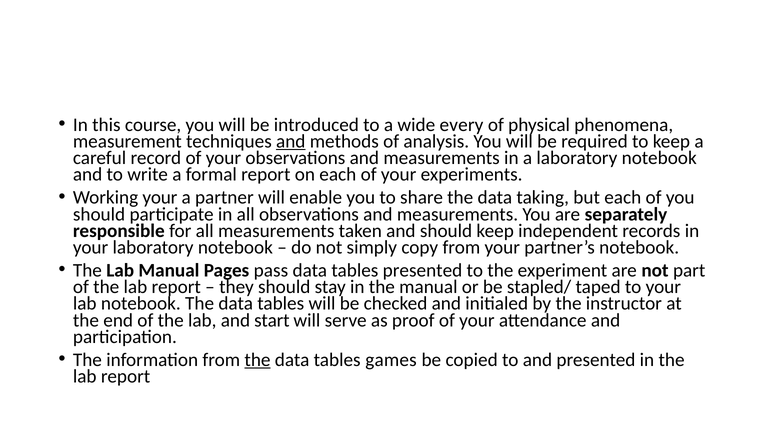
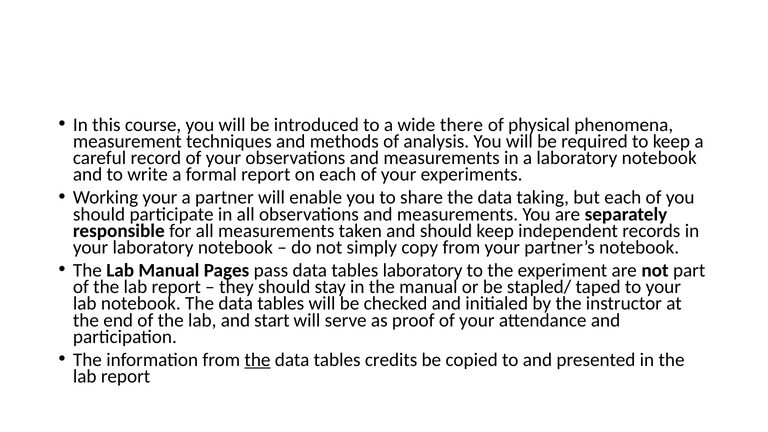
every: every -> there (462, 125)
and underline: present -> none (291, 141)
tables presented: presented -> laboratory (423, 270)
games: games -> credits (391, 360)
